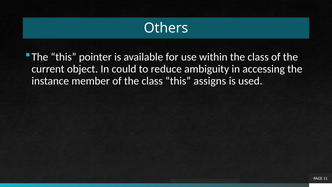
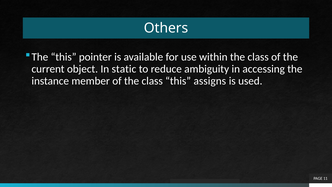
could: could -> static (124, 69)
